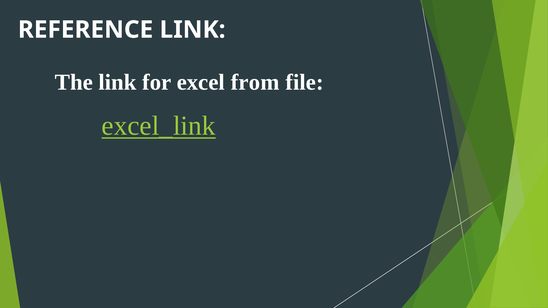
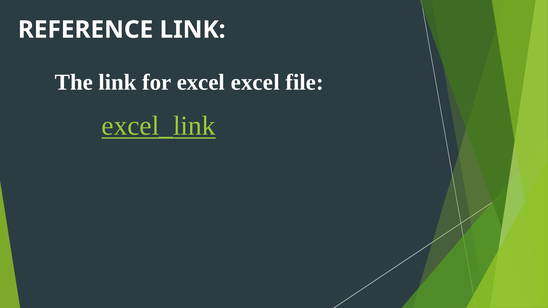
excel from: from -> excel (255, 82)
